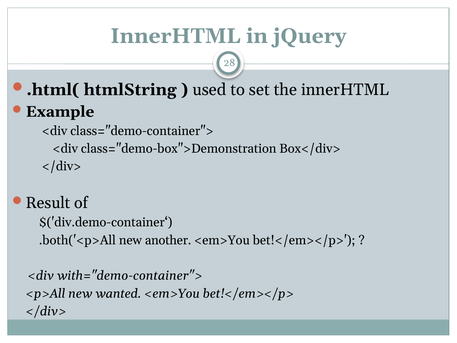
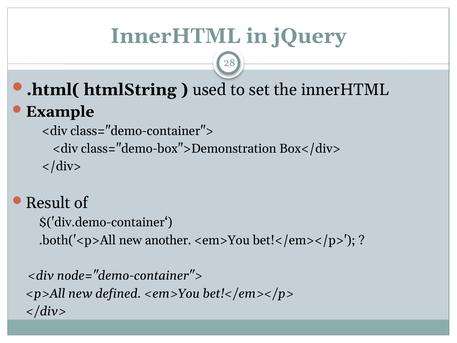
with="demo-container">: with="demo-container"> -> node="demo-container"> (130, 276)
wanted: wanted -> defined (118, 293)
